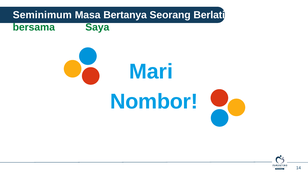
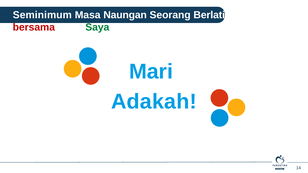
Bertanya: Bertanya -> Naungan (125, 15)
bersama colour: green -> red (34, 27)
Nombor: Nombor -> Adakah (154, 102)
